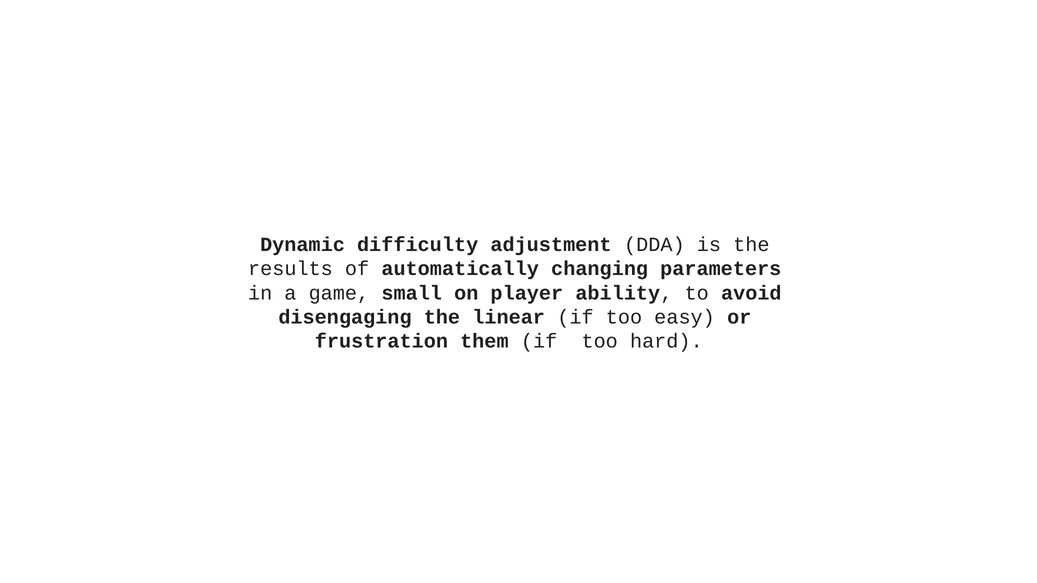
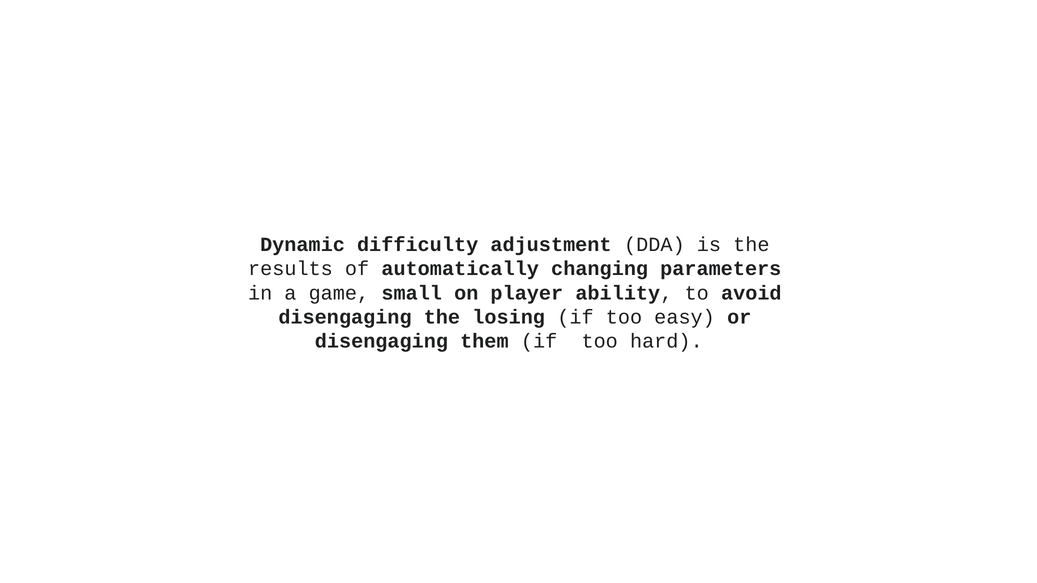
linear: linear -> losing (509, 317)
frustration: frustration -> disengaging (381, 341)
